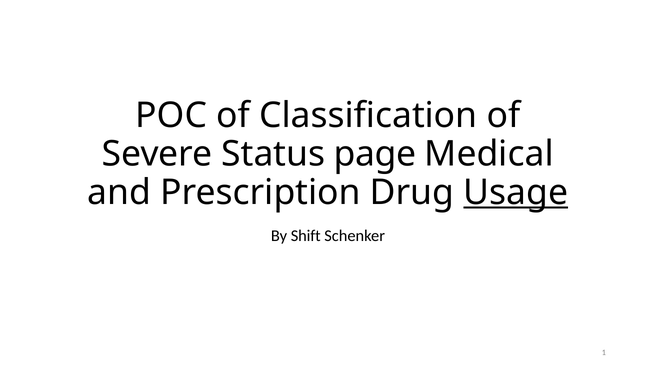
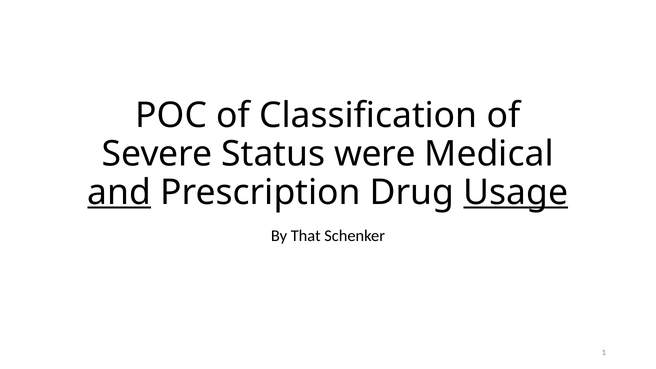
page: page -> were (375, 154)
and underline: none -> present (119, 192)
Shift: Shift -> That (306, 236)
